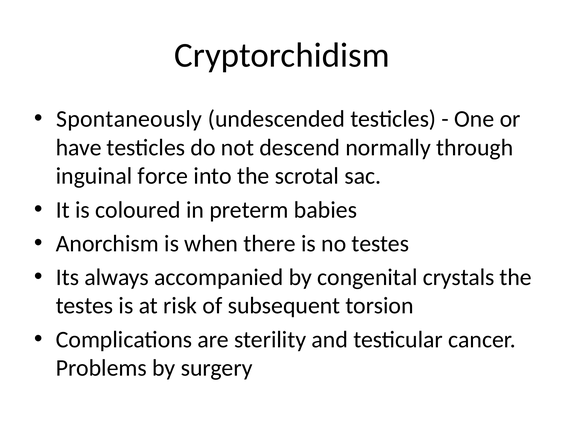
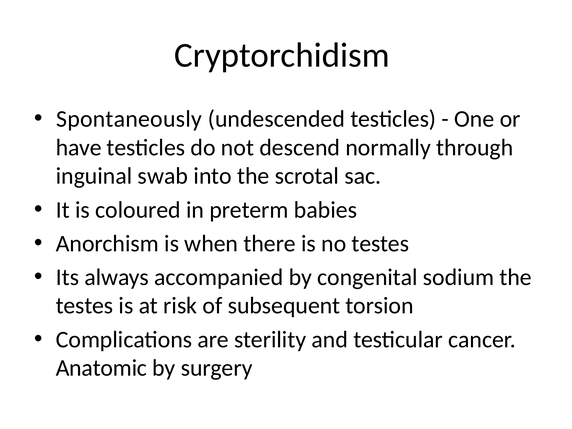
force: force -> swab (163, 176)
crystals: crystals -> sodium (459, 277)
Problems: Problems -> Anatomic (101, 368)
